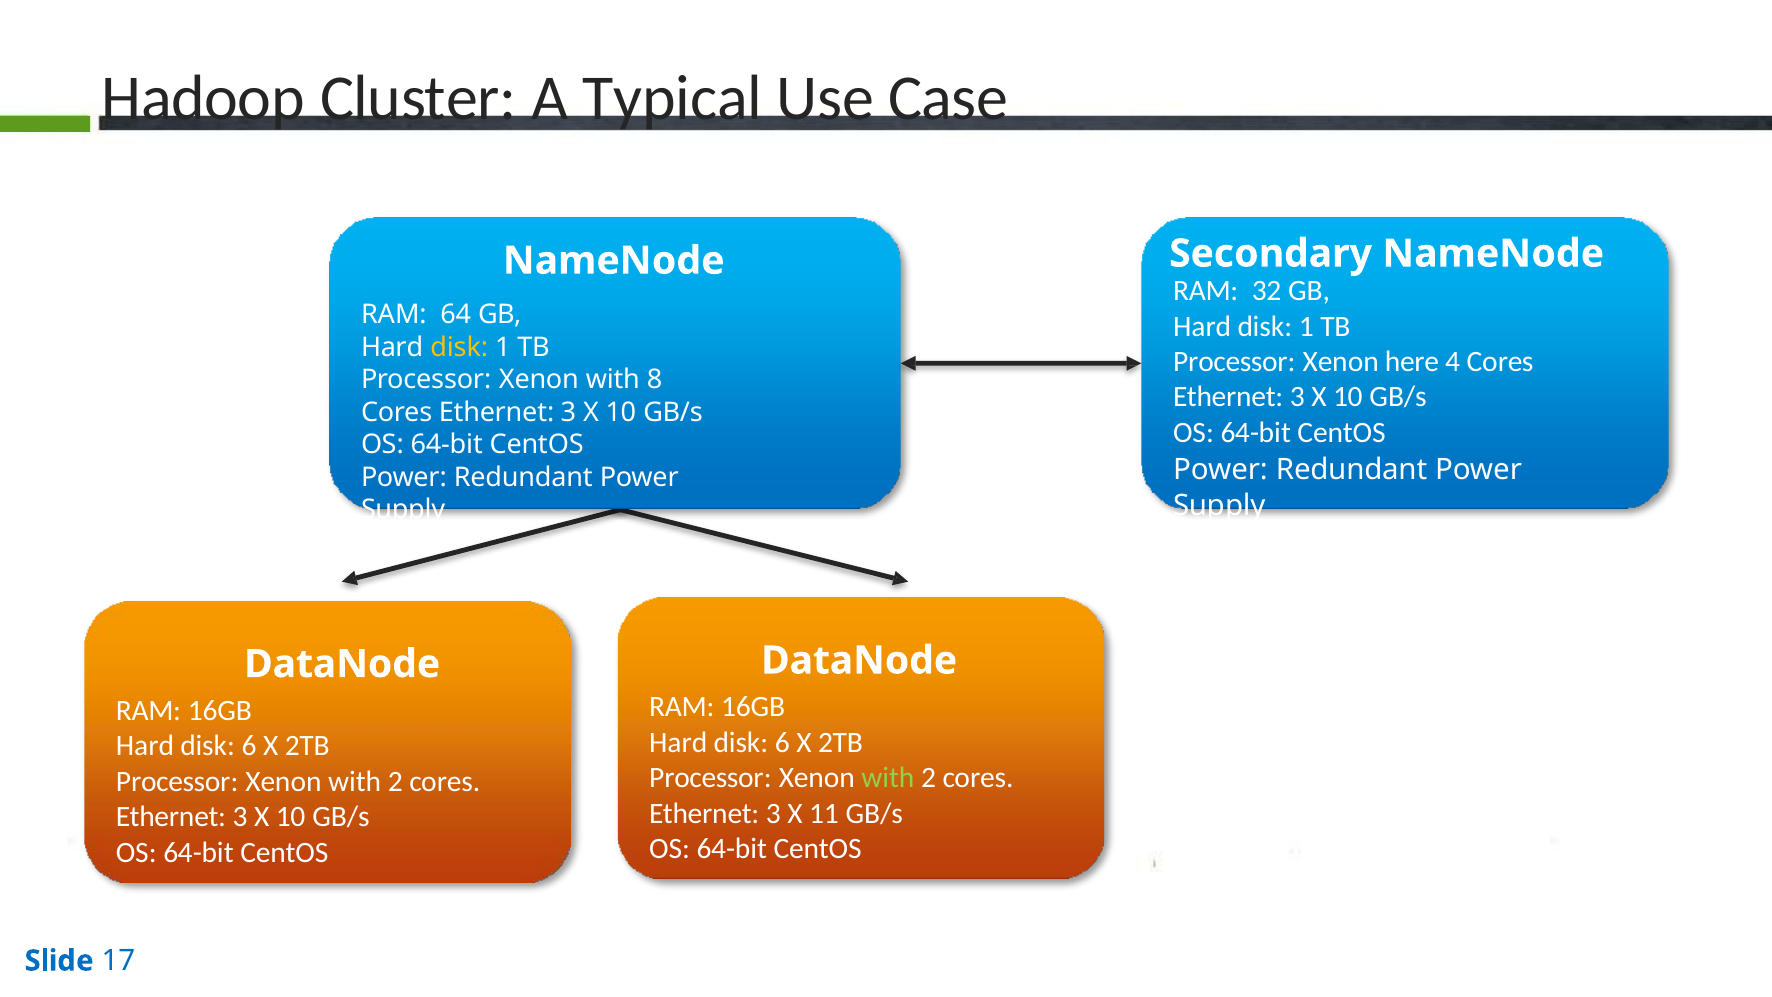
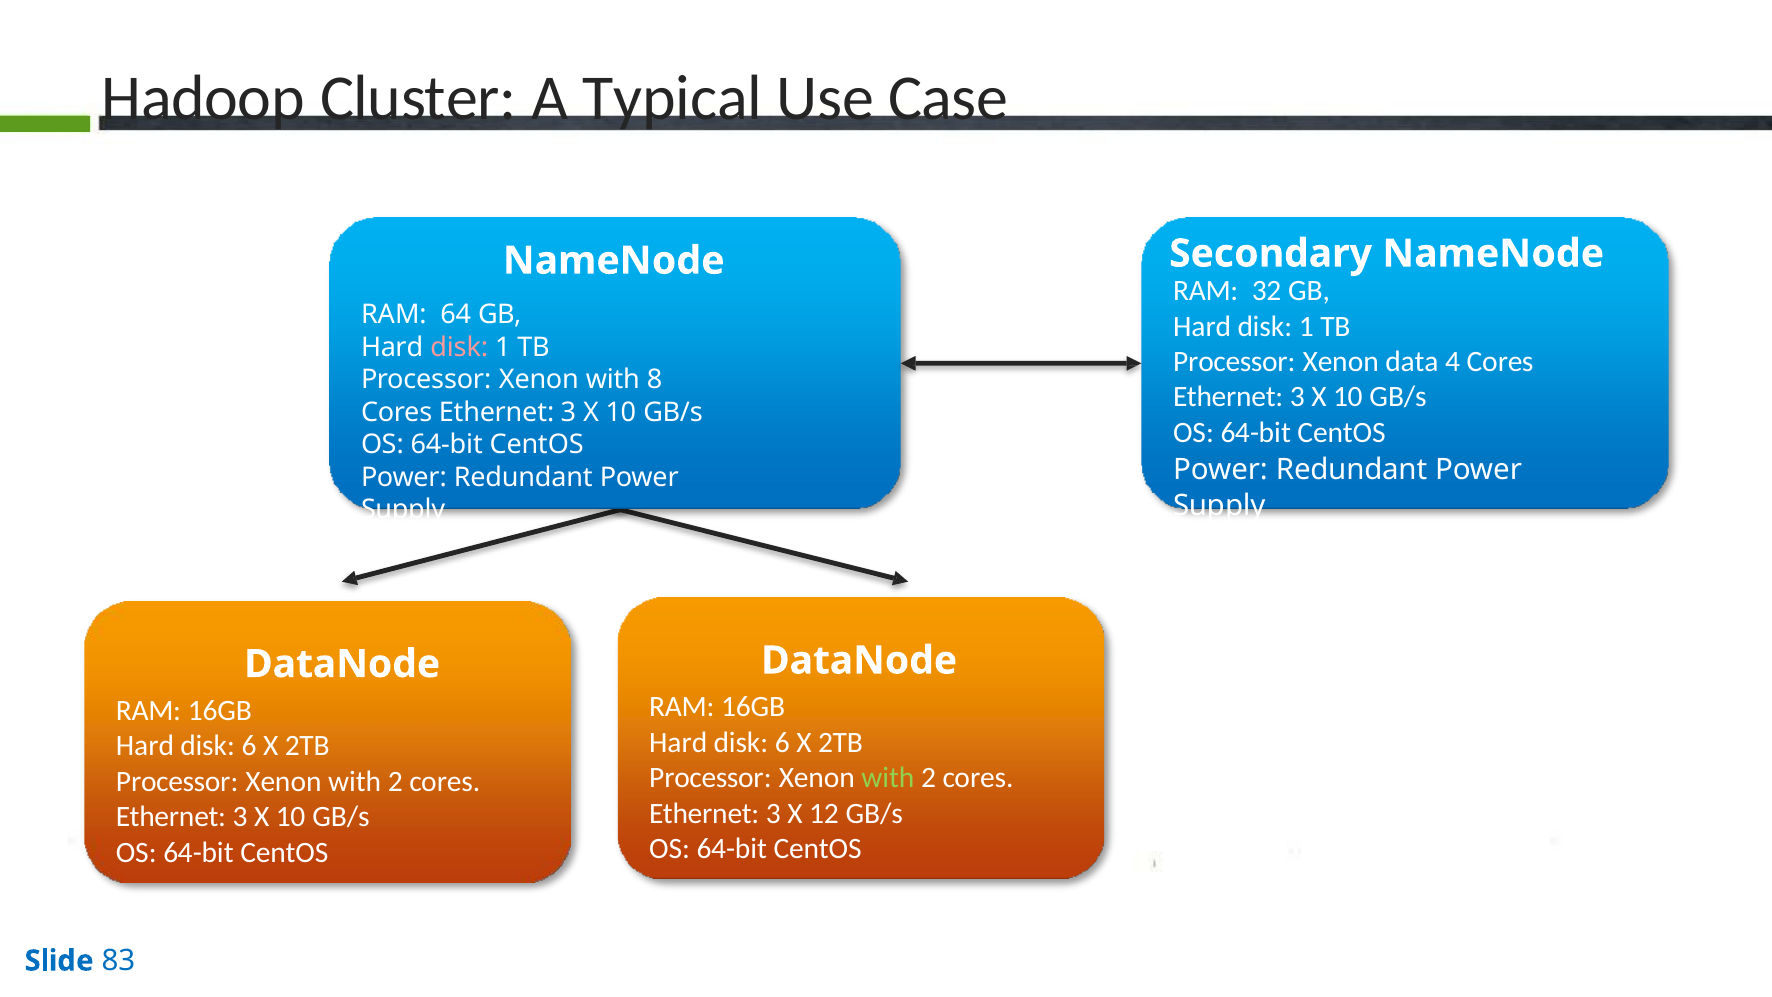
disk colour: yellow -> pink (459, 347)
here: here -> data (1412, 362)
11: 11 -> 12 (824, 813)
17: 17 -> 83 (118, 961)
